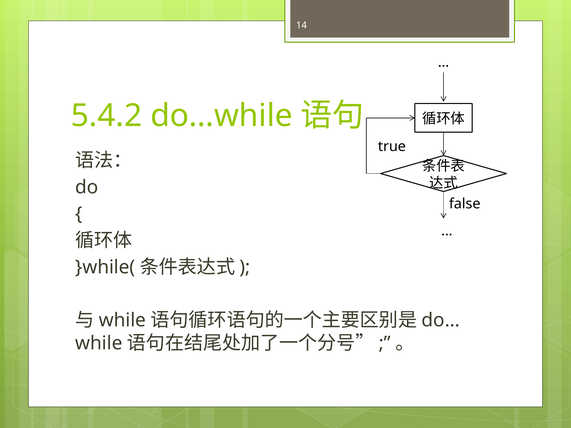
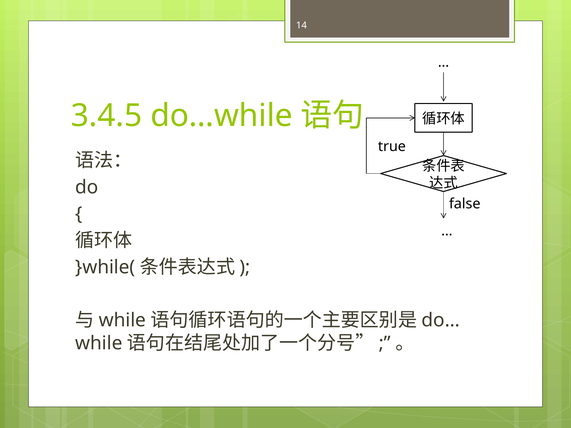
5.4.2: 5.4.2 -> 3.4.5 (107, 116)
